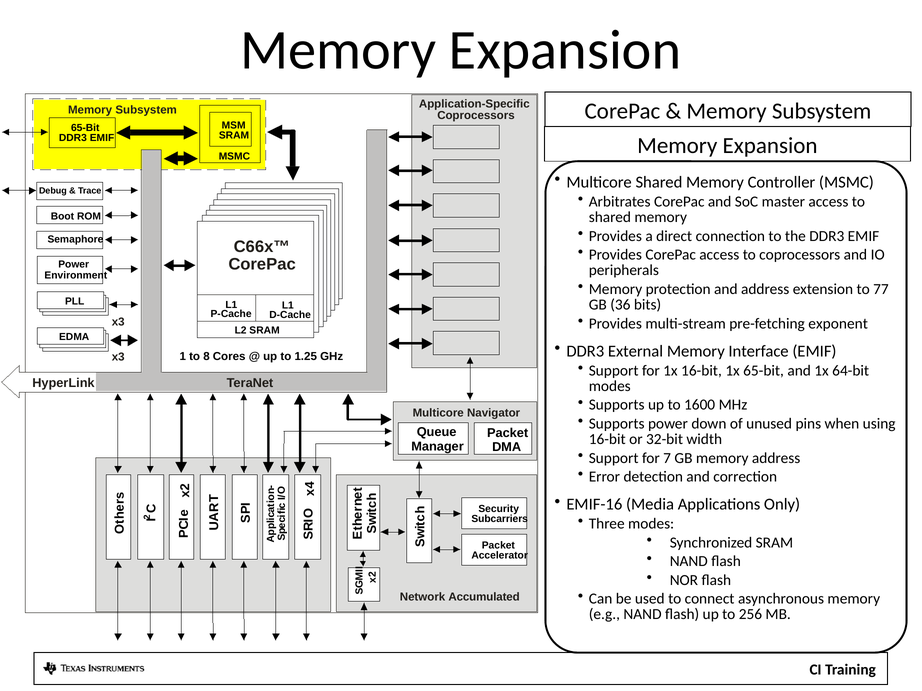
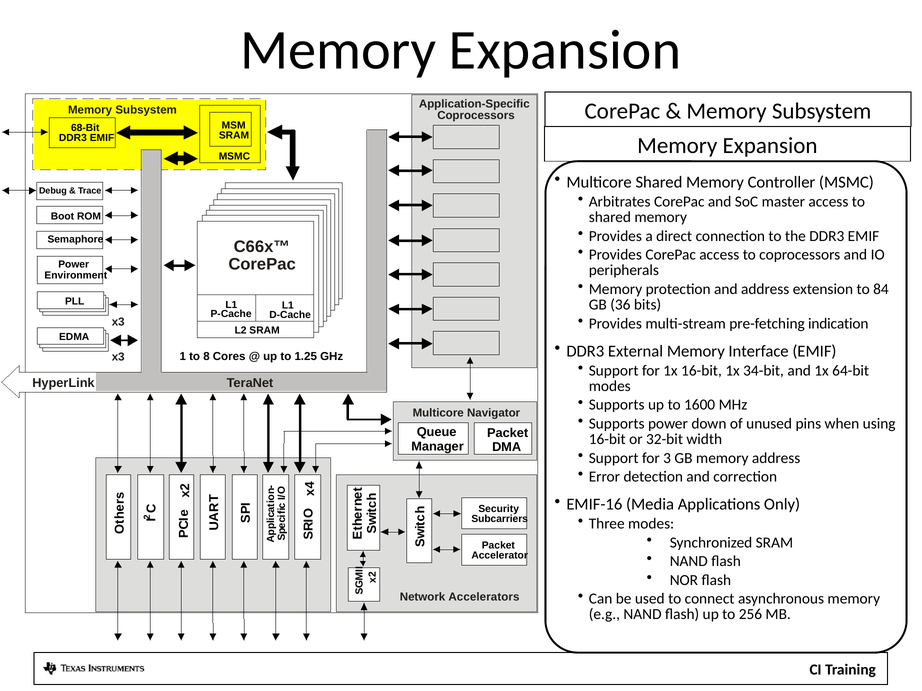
65-Bit: 65-Bit -> 68-Bit (85, 128)
77: 77 -> 84 (881, 289)
exponent: exponent -> indication (838, 324)
1x 65-bit: 65-bit -> 34-bit (764, 371)
7: 7 -> 3 (667, 458)
Accumulated: Accumulated -> Accelerators (484, 598)
